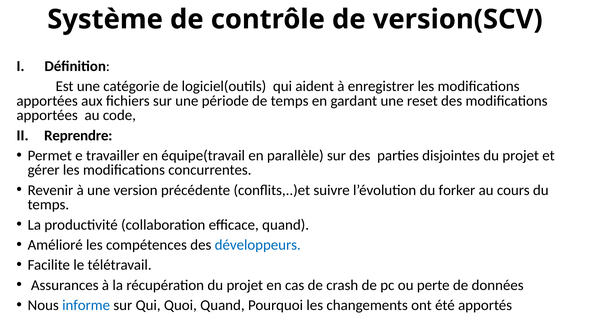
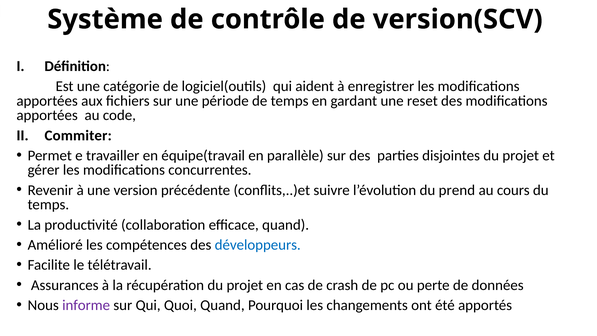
Reprendre: Reprendre -> Commiter (78, 135)
forker: forker -> prend (457, 190)
informe colour: blue -> purple (86, 305)
